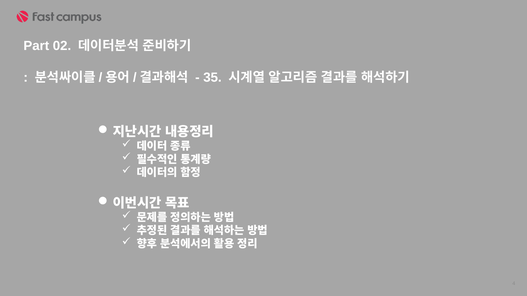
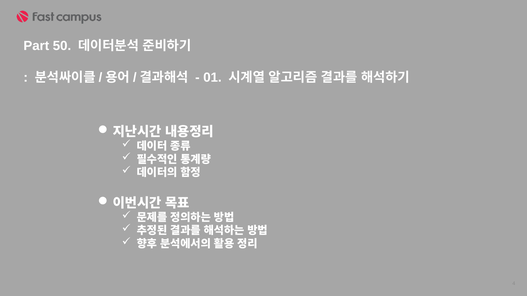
02: 02 -> 50 (62, 46)
35: 35 -> 01 (212, 78)
